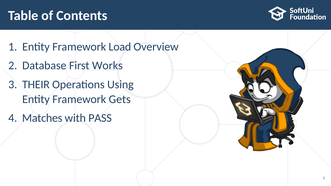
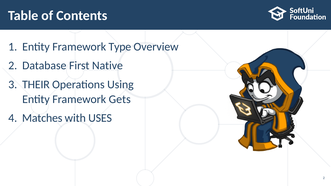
Load: Load -> Type (120, 47)
Works: Works -> Native (107, 66)
PASS: PASS -> USES (100, 118)
